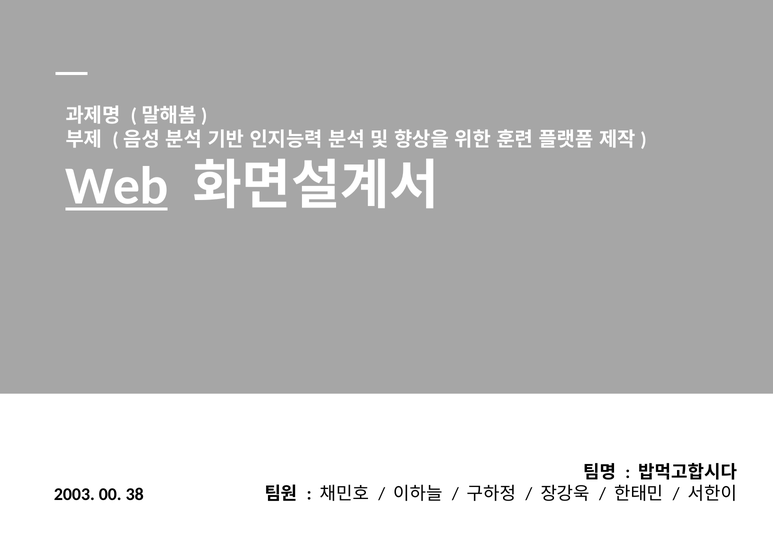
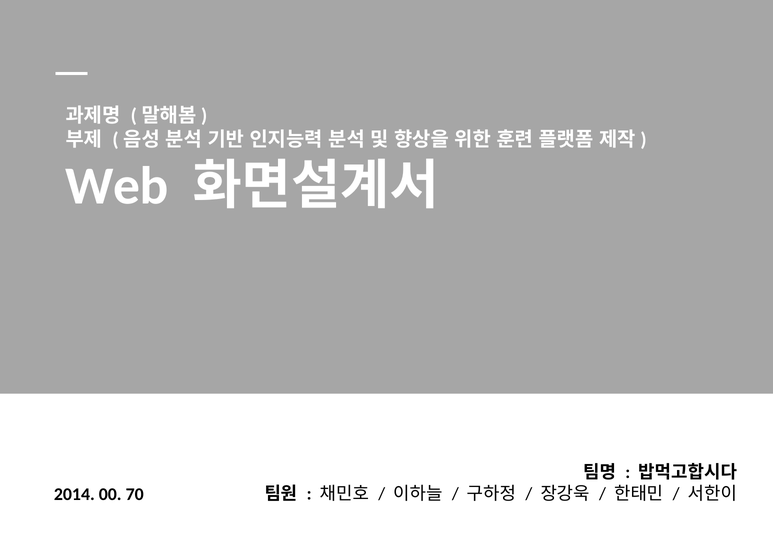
Web underline: present -> none (117, 186)
2003: 2003 -> 2014 (74, 494)
38: 38 -> 70 (135, 494)
